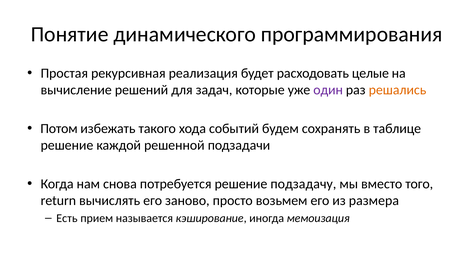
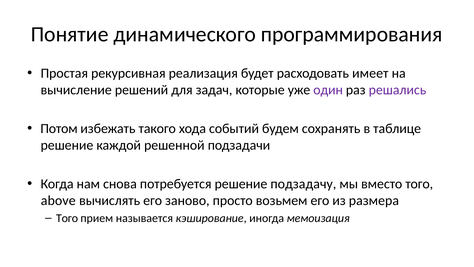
целые: целые -> имеет (370, 73)
решались colour: orange -> purple (397, 90)
return: return -> above (58, 200)
Есть: Есть -> Того (67, 218)
